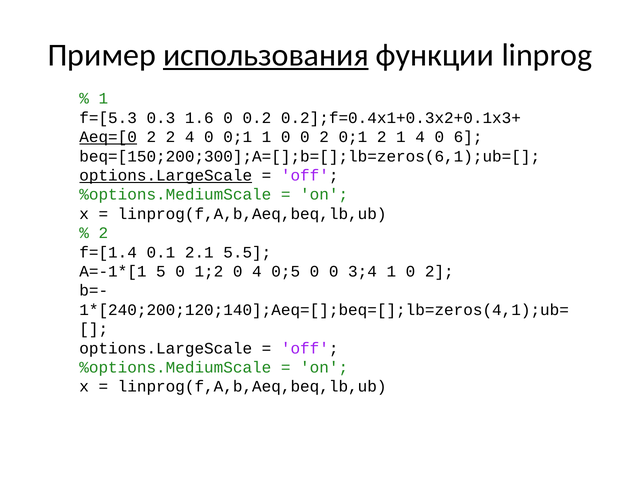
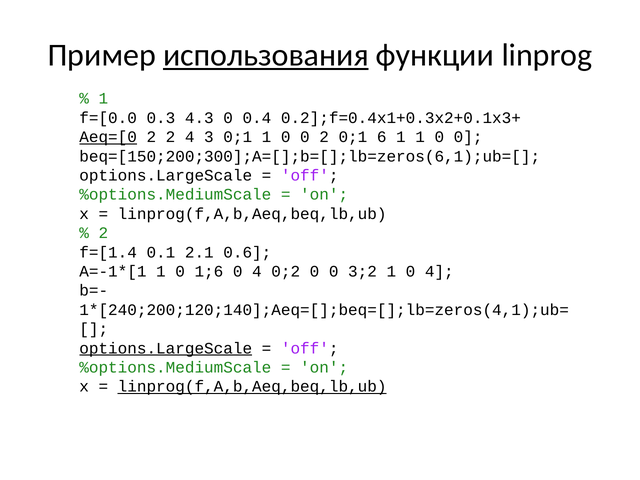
f=[5.3: f=[5.3 -> f=[0.0 (108, 118)
1.6: 1.6 -> 4.3 (199, 118)
0.2: 0.2 -> 0.4 (257, 118)
2 4 0: 0 -> 3 (209, 137)
0;1 2: 2 -> 6 (382, 137)
1 4: 4 -> 1 (420, 137)
6: 6 -> 0 (468, 137)
options.LargeScale underline: present -> none (166, 175)
5.5: 5.5 -> 0.6 (247, 252)
5: 5 -> 1 (161, 271)
1;2: 1;2 -> 1;6 (209, 271)
0;5: 0;5 -> 0;2 (286, 271)
3;4: 3;4 -> 3;2 (363, 271)
1 0 2: 2 -> 4 (439, 271)
options.LargeScale underline: none -> present (166, 348)
linprog(f,A,b,Aeq,beq,lb,ub underline: none -> present (252, 387)
